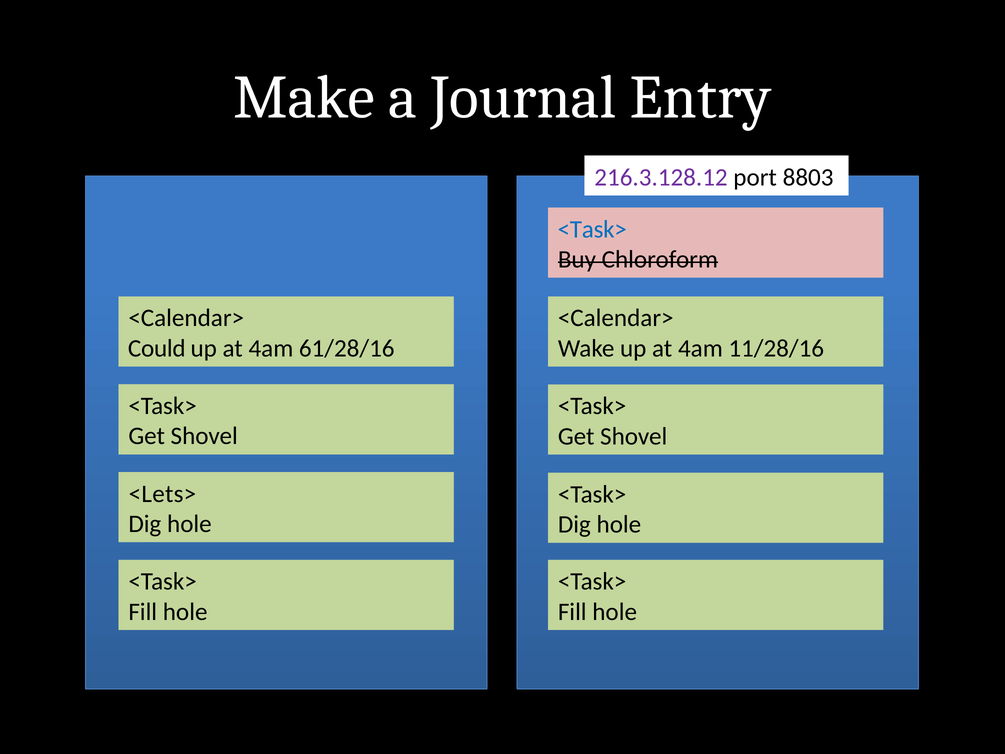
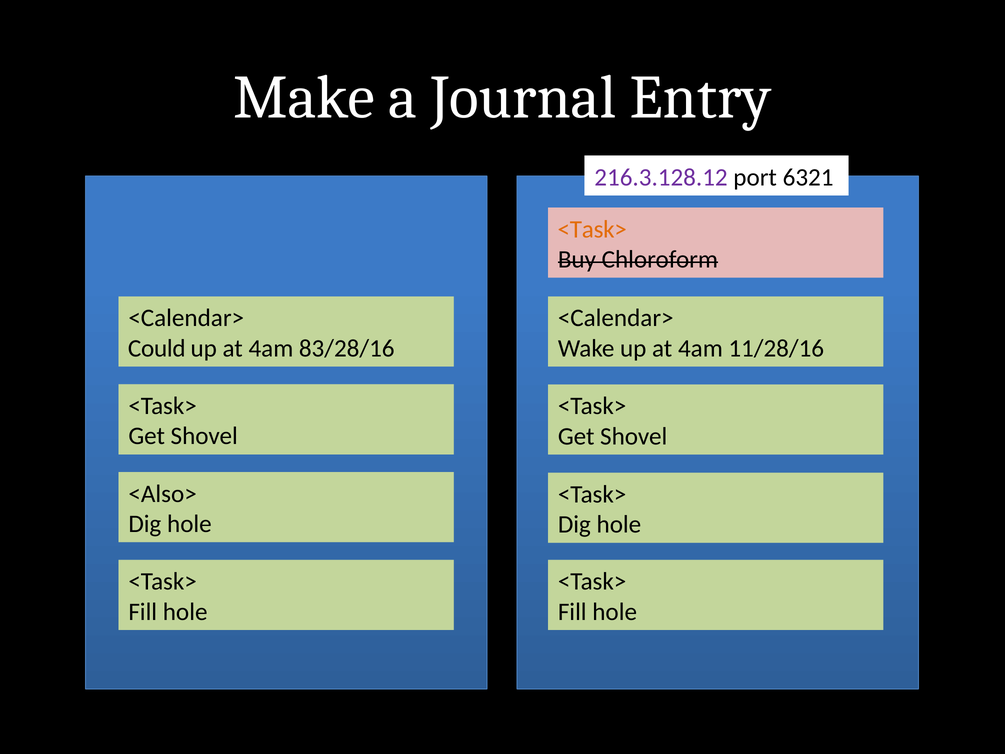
8803: 8803 -> 6321 (808, 177)
<Task> colour: blue -> orange (592, 229)
61/28/16: 61/28/16 -> 83/28/16 (347, 348)
<Lets>: <Lets> -> <Also> (163, 494)
